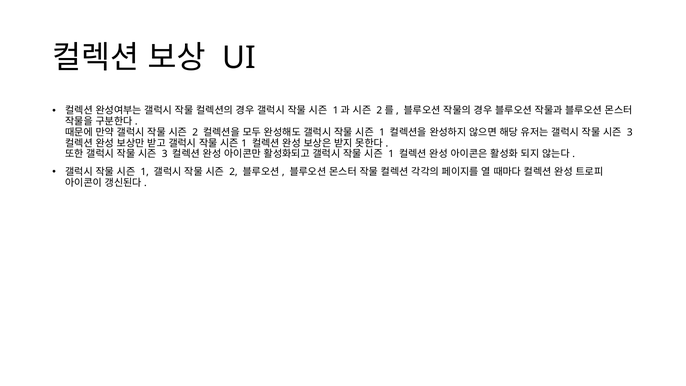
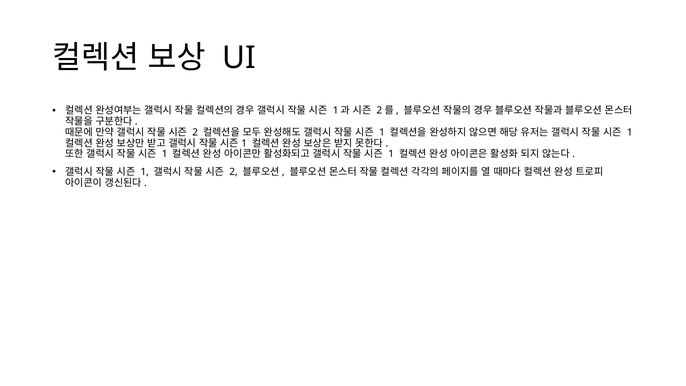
3: 3 -> 1 (630, 132)
3: 3 -> 1 (165, 154)
